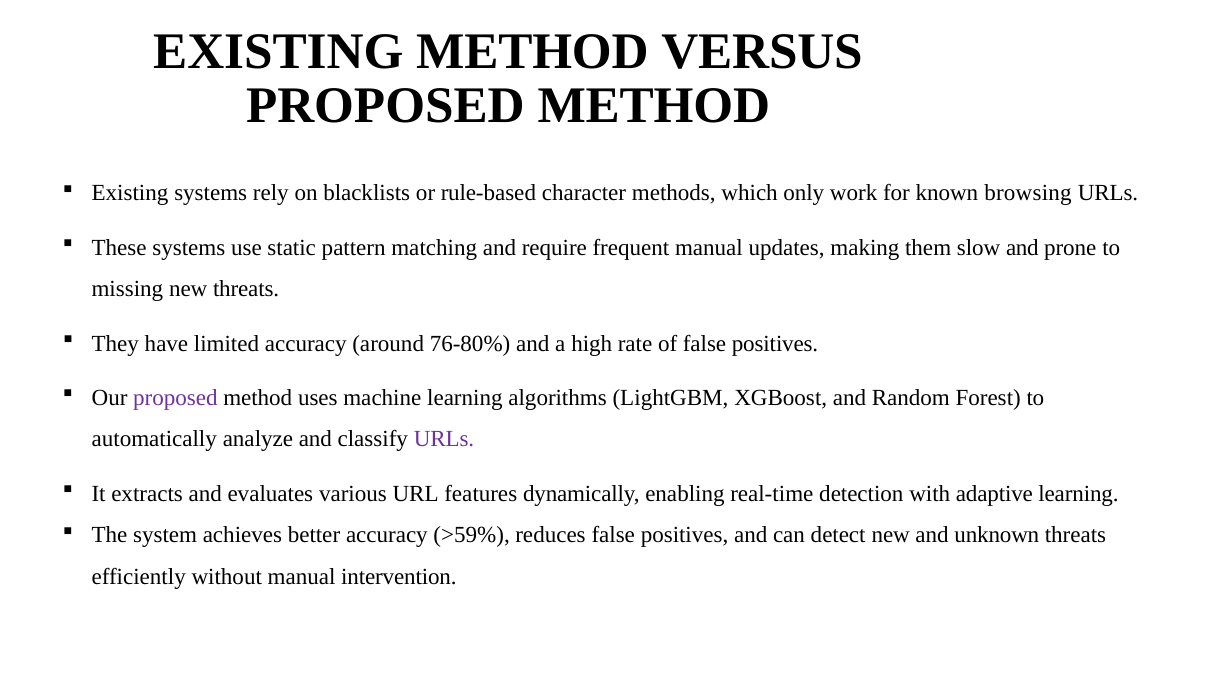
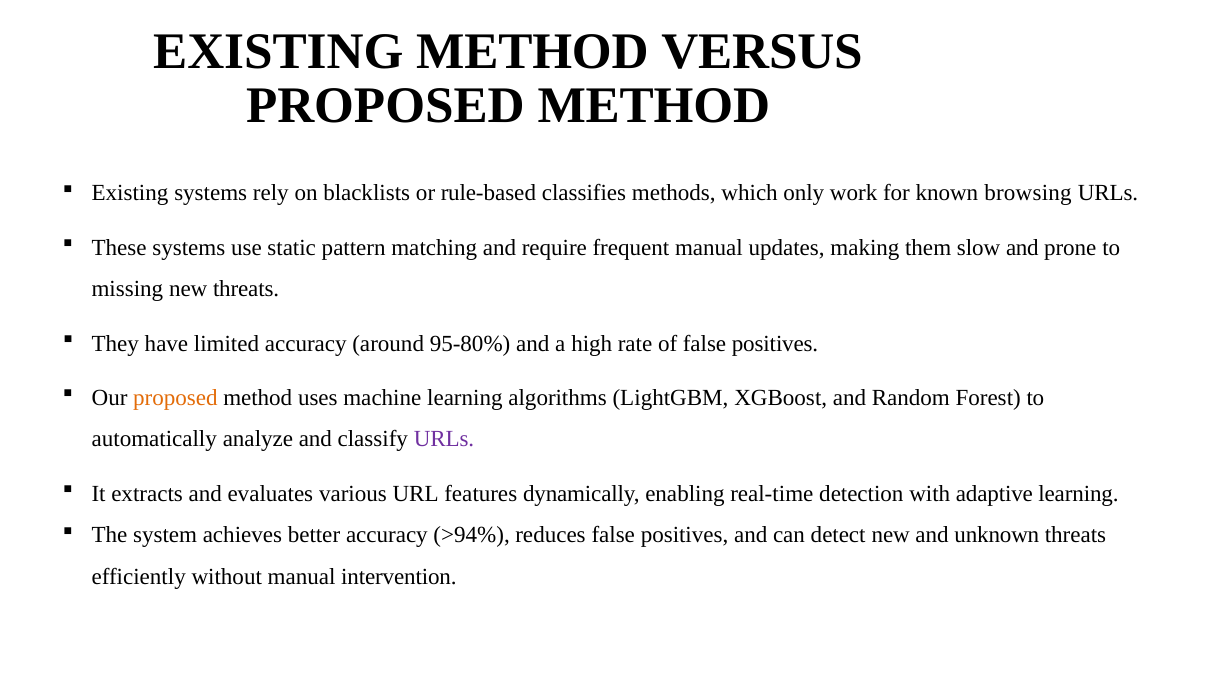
character: character -> classifies (584, 193)
76-80%: 76-80% -> 95-80% (470, 343)
proposed colour: purple -> orange (175, 398)
>59%: >59% -> >94% (472, 535)
